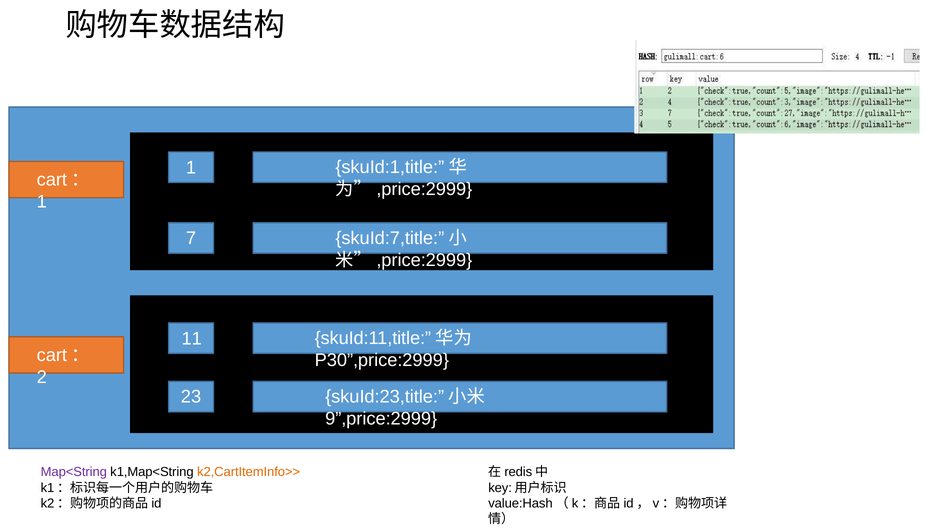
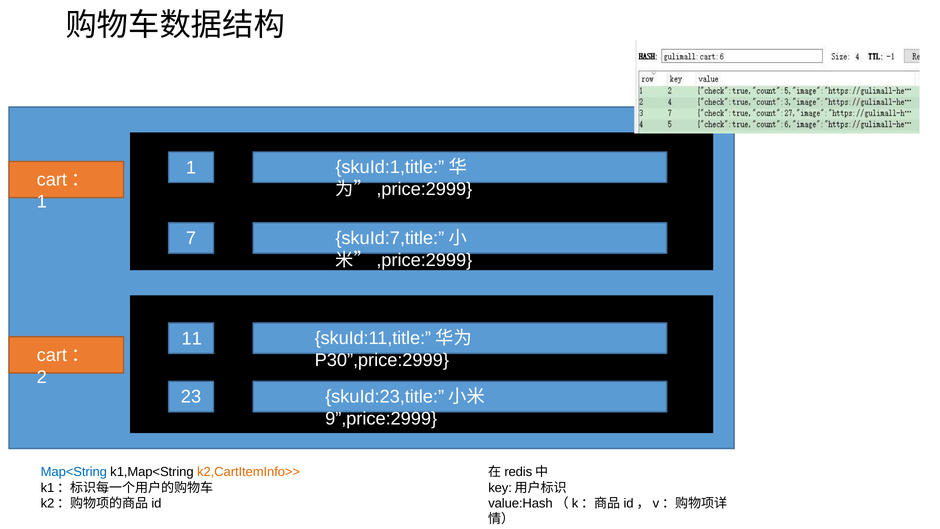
Map<String colour: purple -> blue (74, 471)
